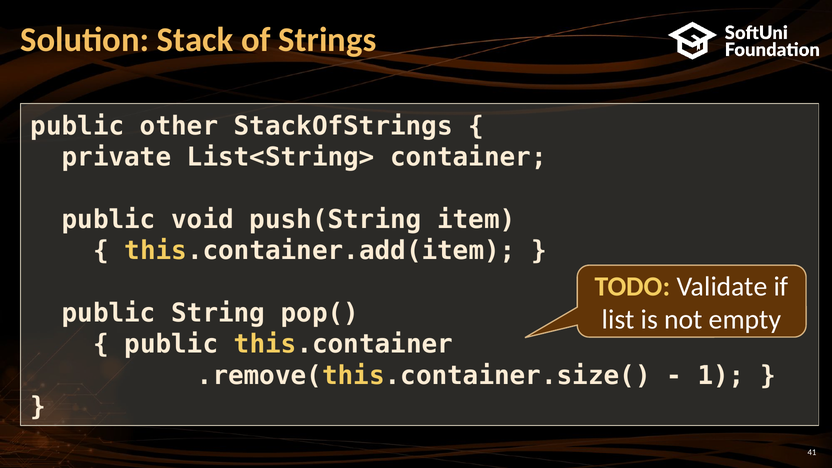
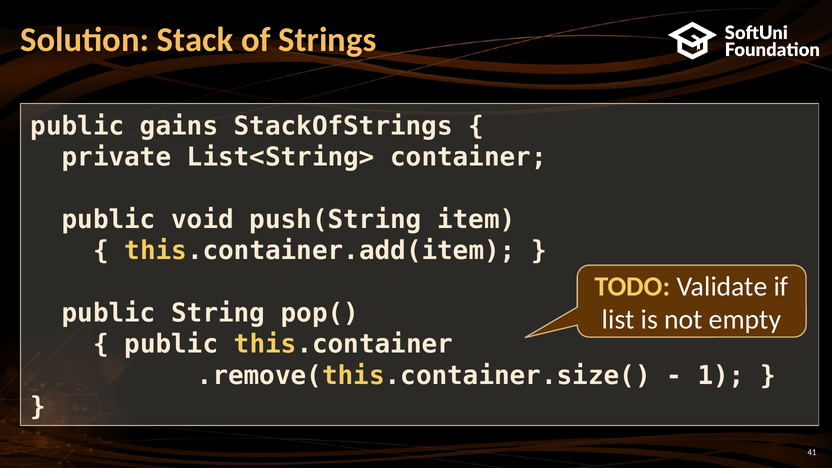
other: other -> gains (179, 126)
